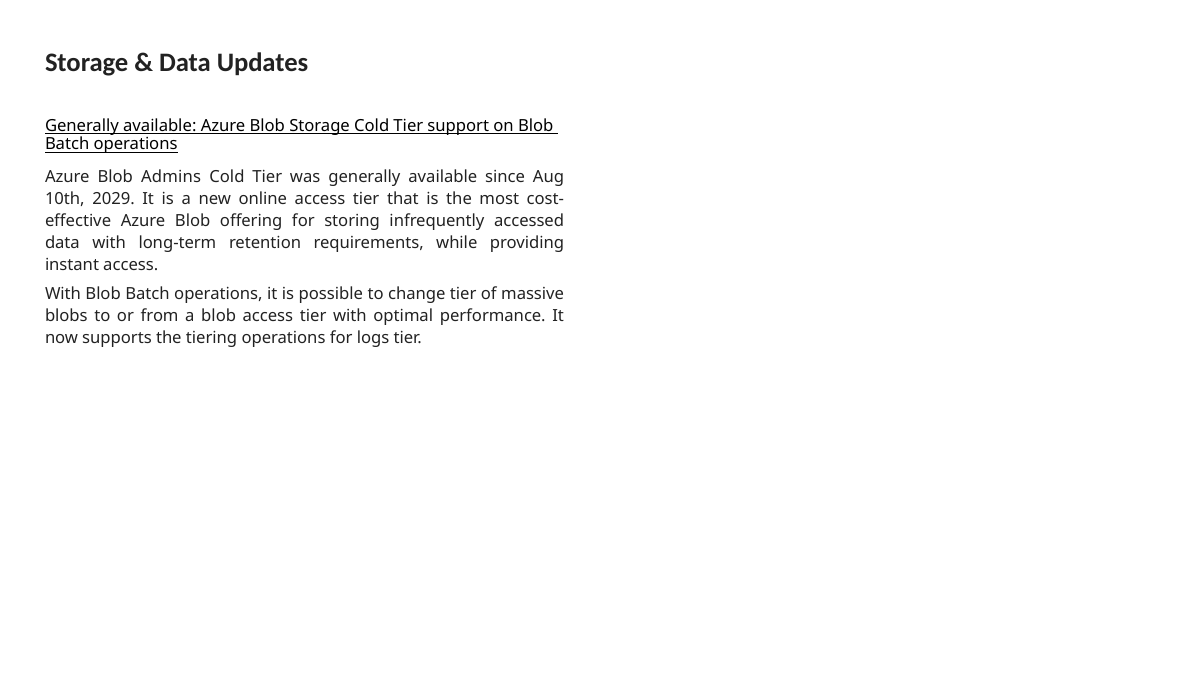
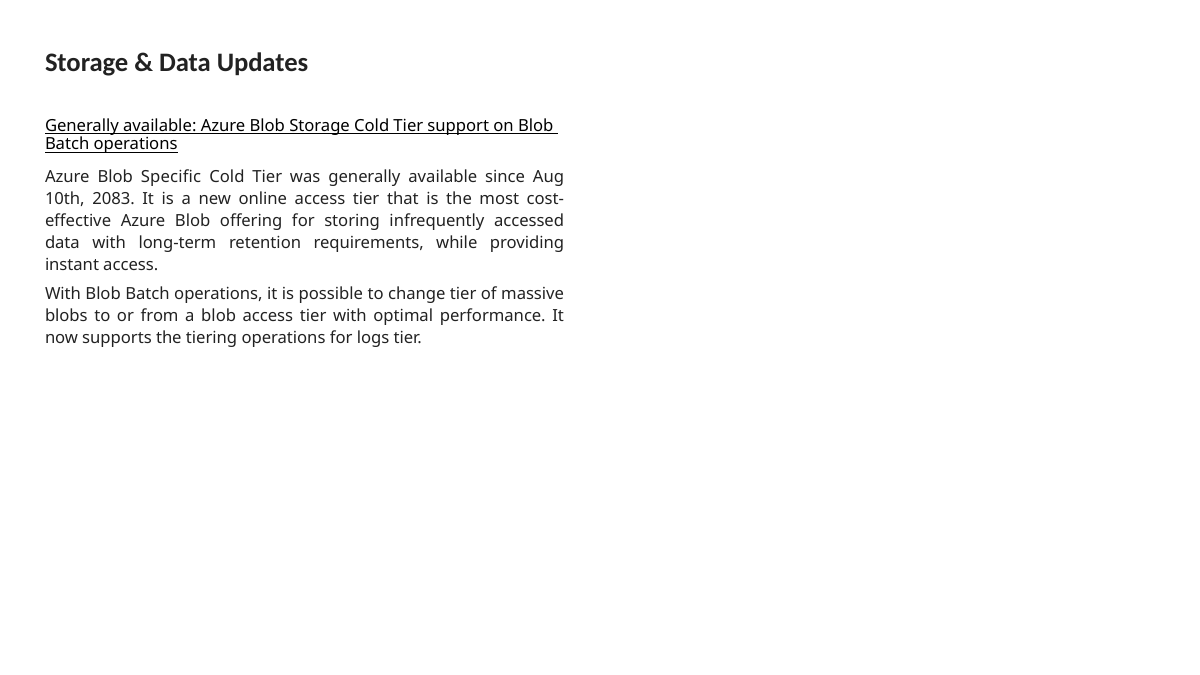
Admins: Admins -> Specific (171, 177)
2029: 2029 -> 2083 (114, 199)
